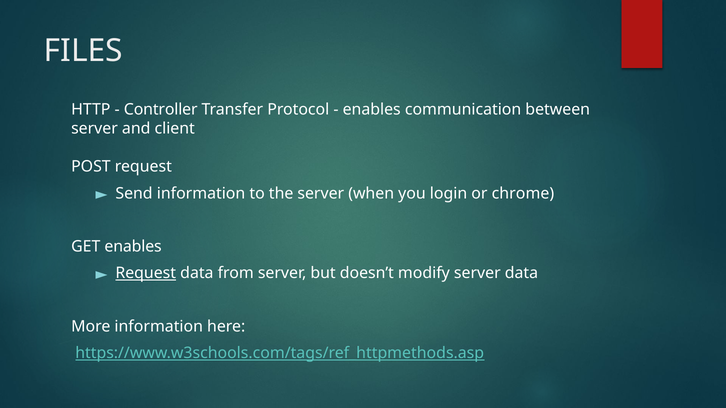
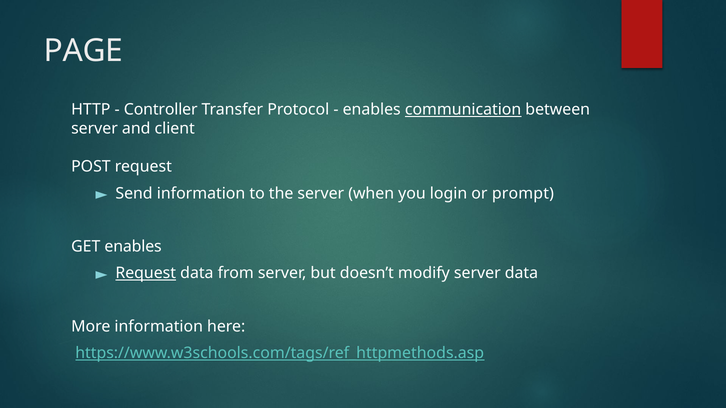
FILES: FILES -> PAGE (83, 51)
communication underline: none -> present (463, 110)
chrome: chrome -> prompt (523, 194)
